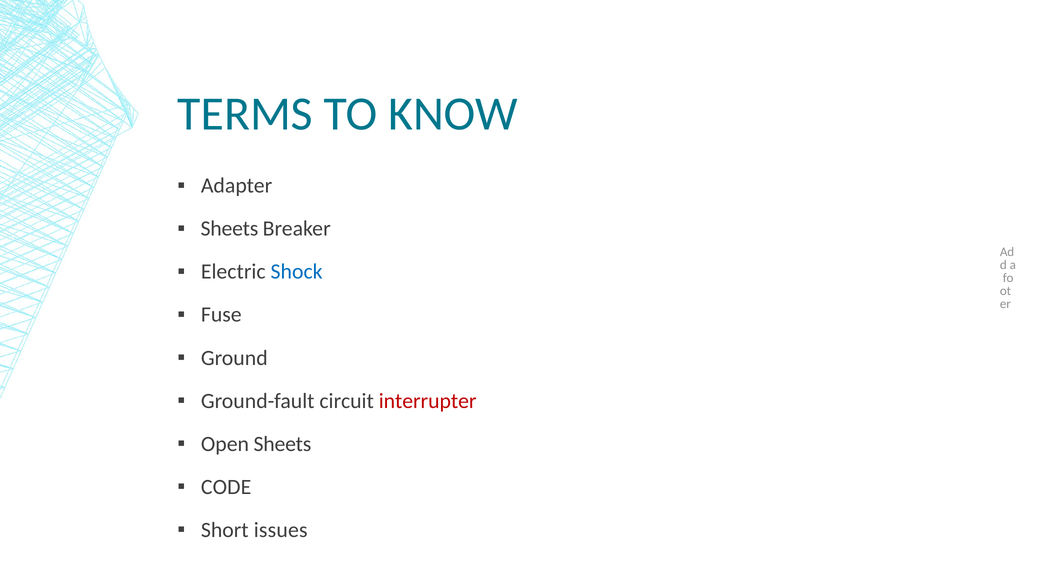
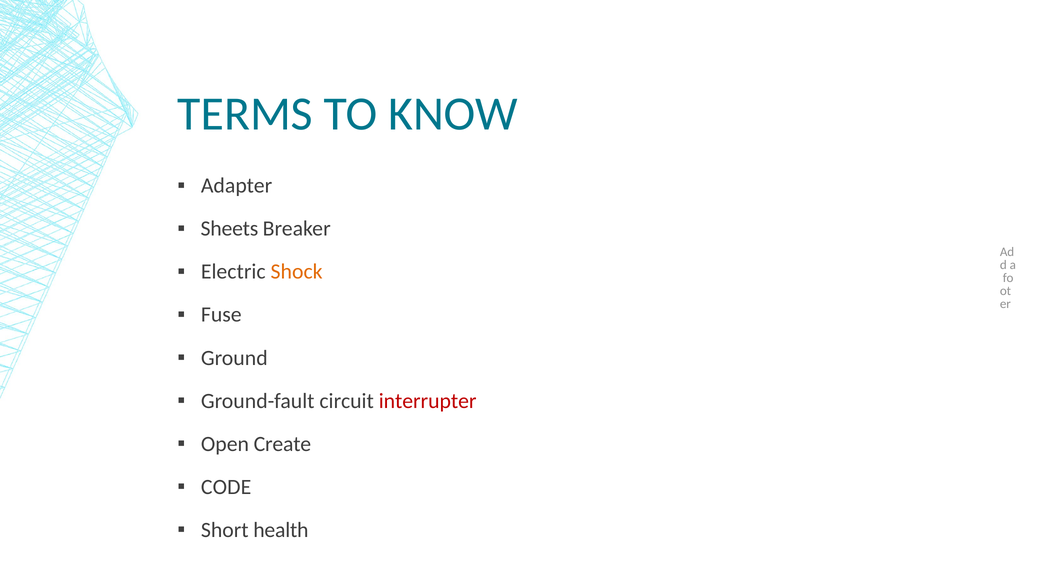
Shock colour: blue -> orange (297, 272)
Open Sheets: Sheets -> Create (282, 444)
issues: issues -> health (281, 530)
